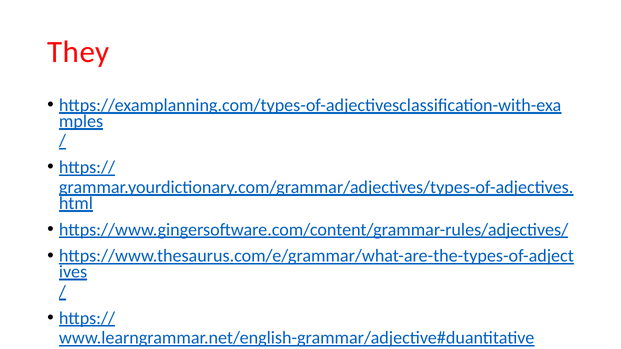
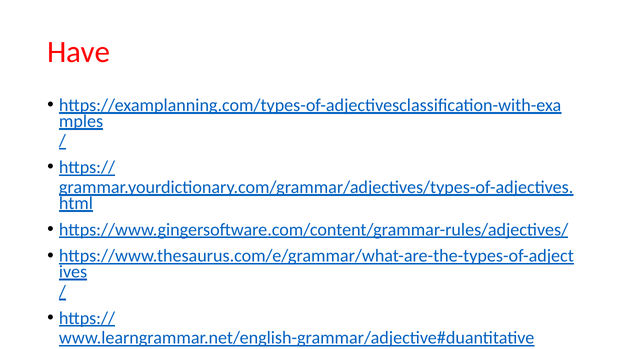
They: They -> Have (79, 52)
